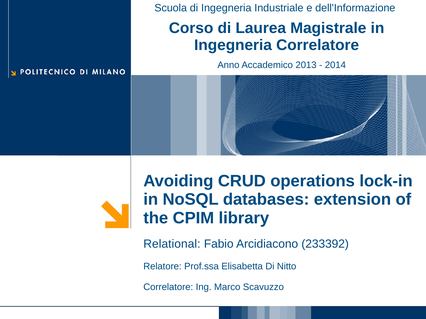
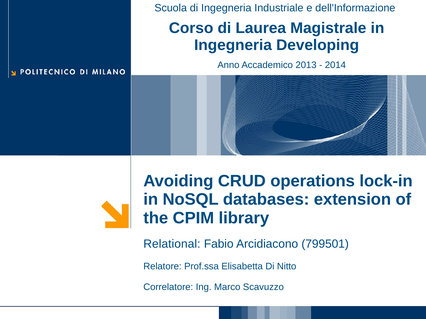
Ingegneria Correlatore: Correlatore -> Developing (318, 45)
233392: 233392 -> 799501 (325, 244)
